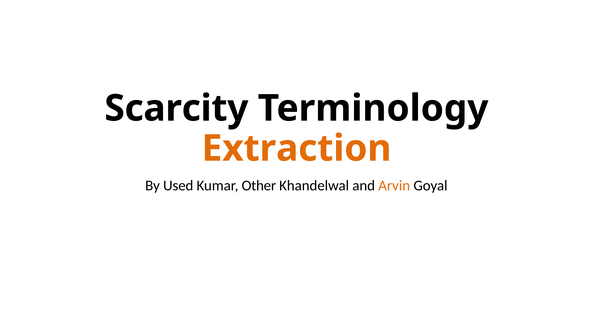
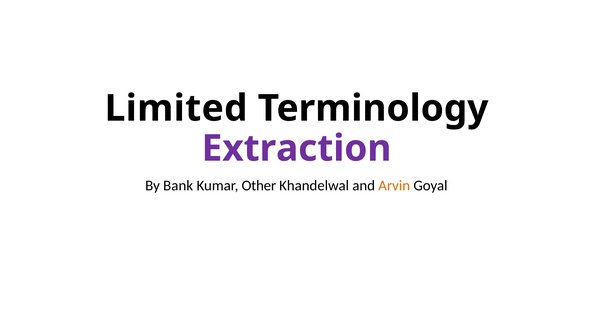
Scarcity: Scarcity -> Limited (176, 108)
Extraction colour: orange -> purple (297, 148)
Used: Used -> Bank (178, 185)
